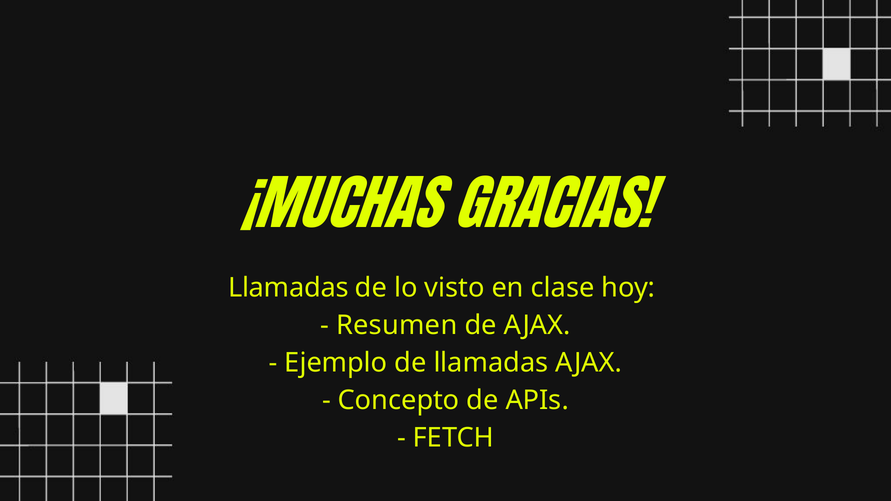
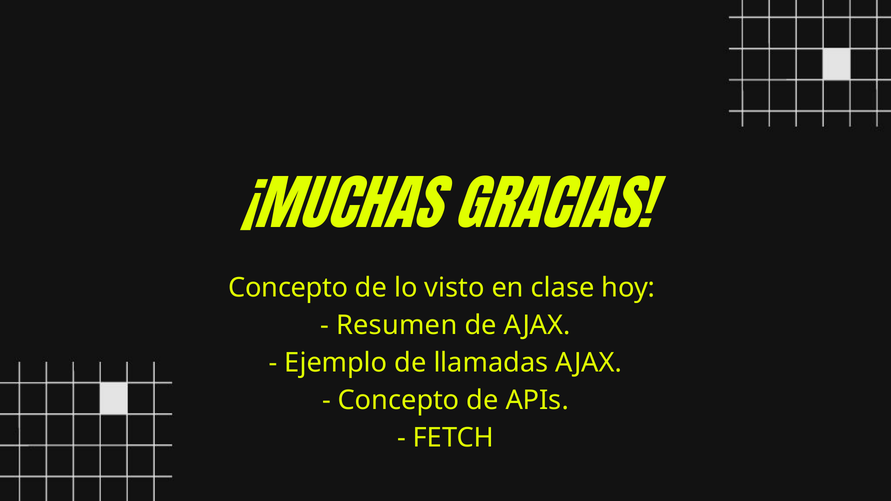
Llamadas: Llamadas -> Concepto (288, 288)
